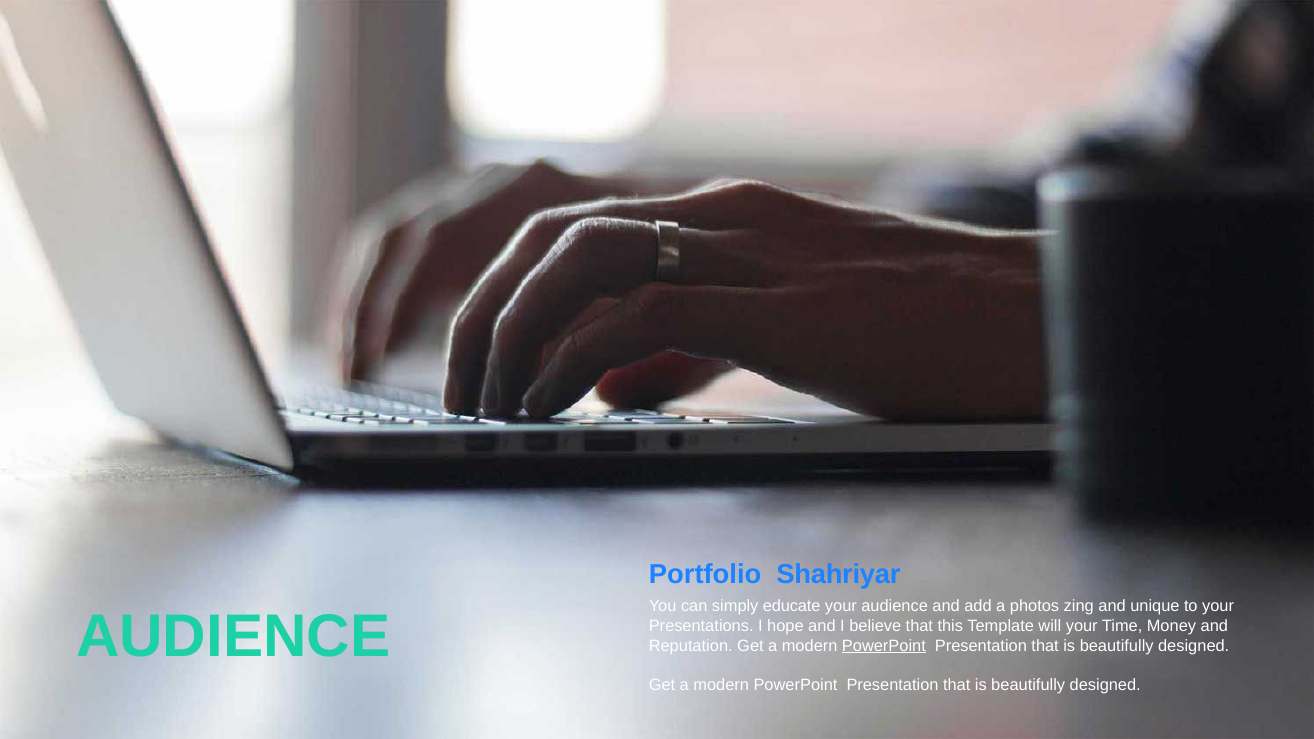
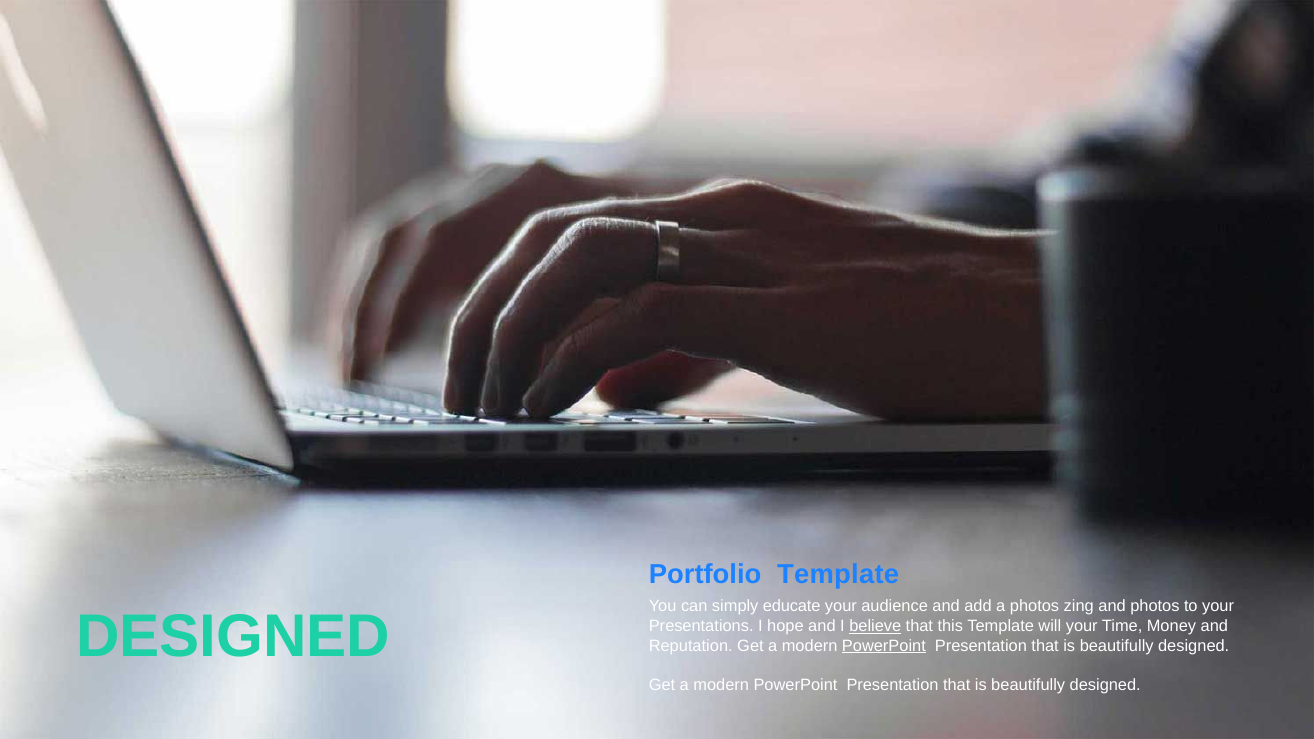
Portfolio Shahriyar: Shahriyar -> Template (838, 575)
and unique: unique -> photos (1155, 606)
AUDIENCE: AUDIENCE -> DESIGNED (233, 636)
believe underline: none -> present (875, 626)
